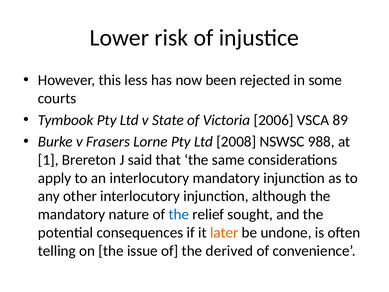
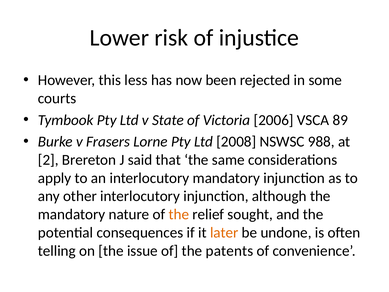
1: 1 -> 2 (48, 160)
the colour: blue -> orange (179, 214)
derived: derived -> patents (229, 251)
